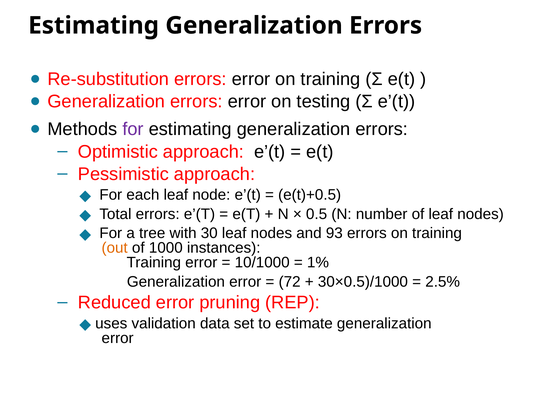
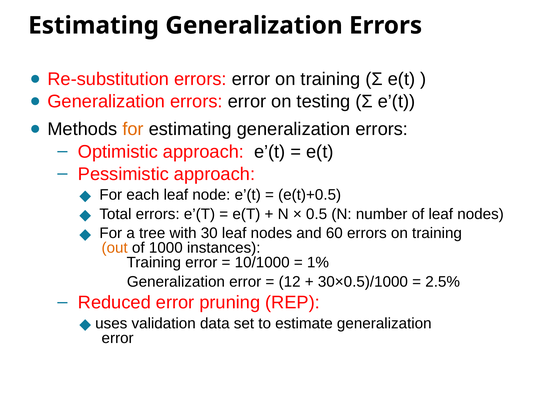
for colour: purple -> orange (133, 129)
93: 93 -> 60 (334, 233)
72: 72 -> 12 (290, 281)
